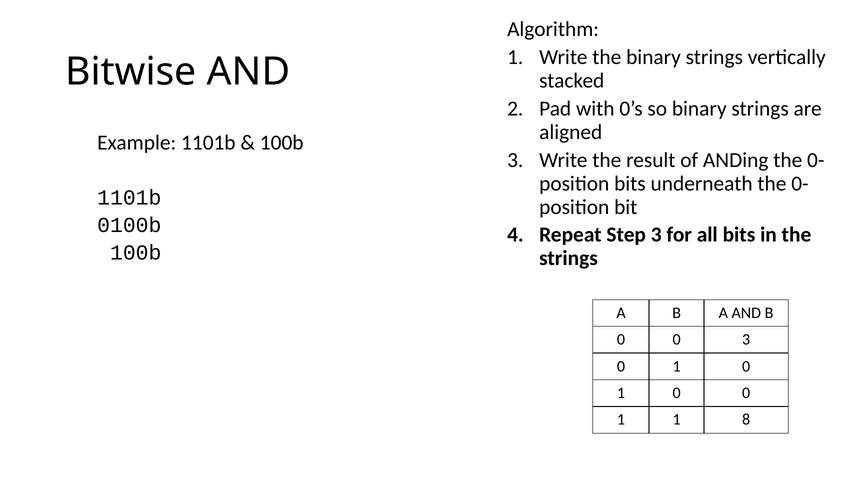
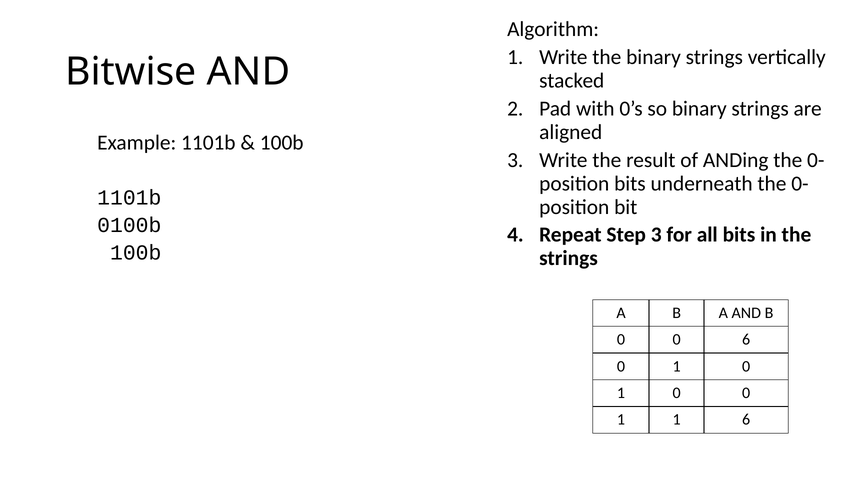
0 3: 3 -> 6 (746, 339)
1 8: 8 -> 6 (746, 420)
